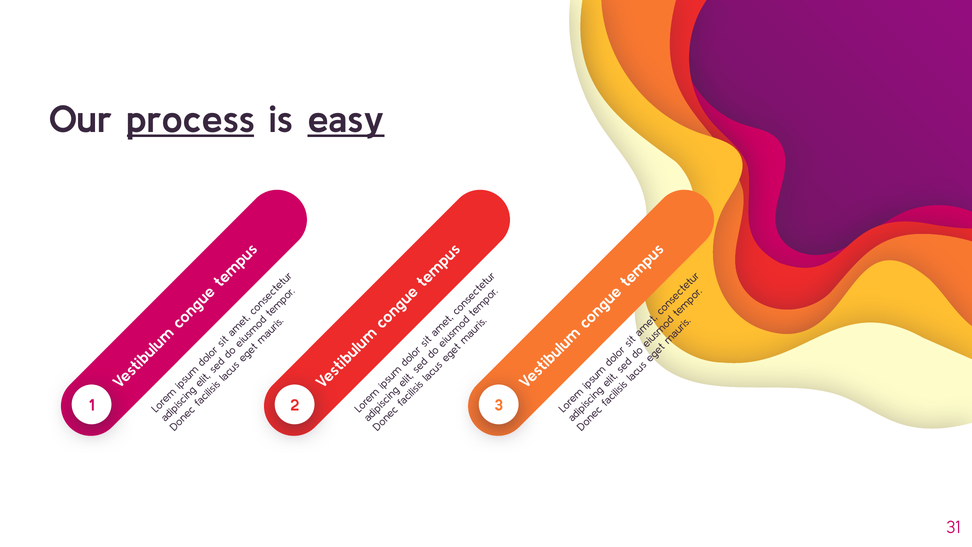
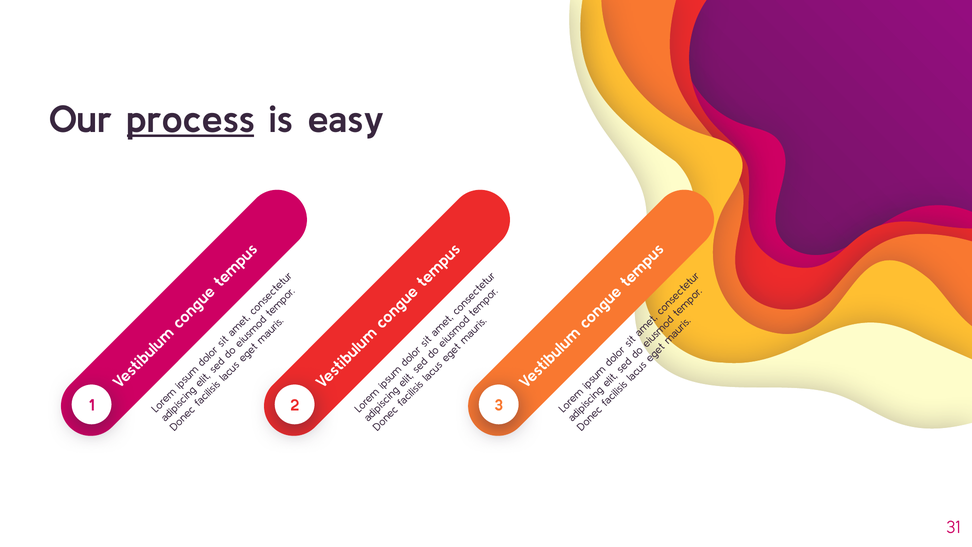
easy underline: present -> none (346, 120)
